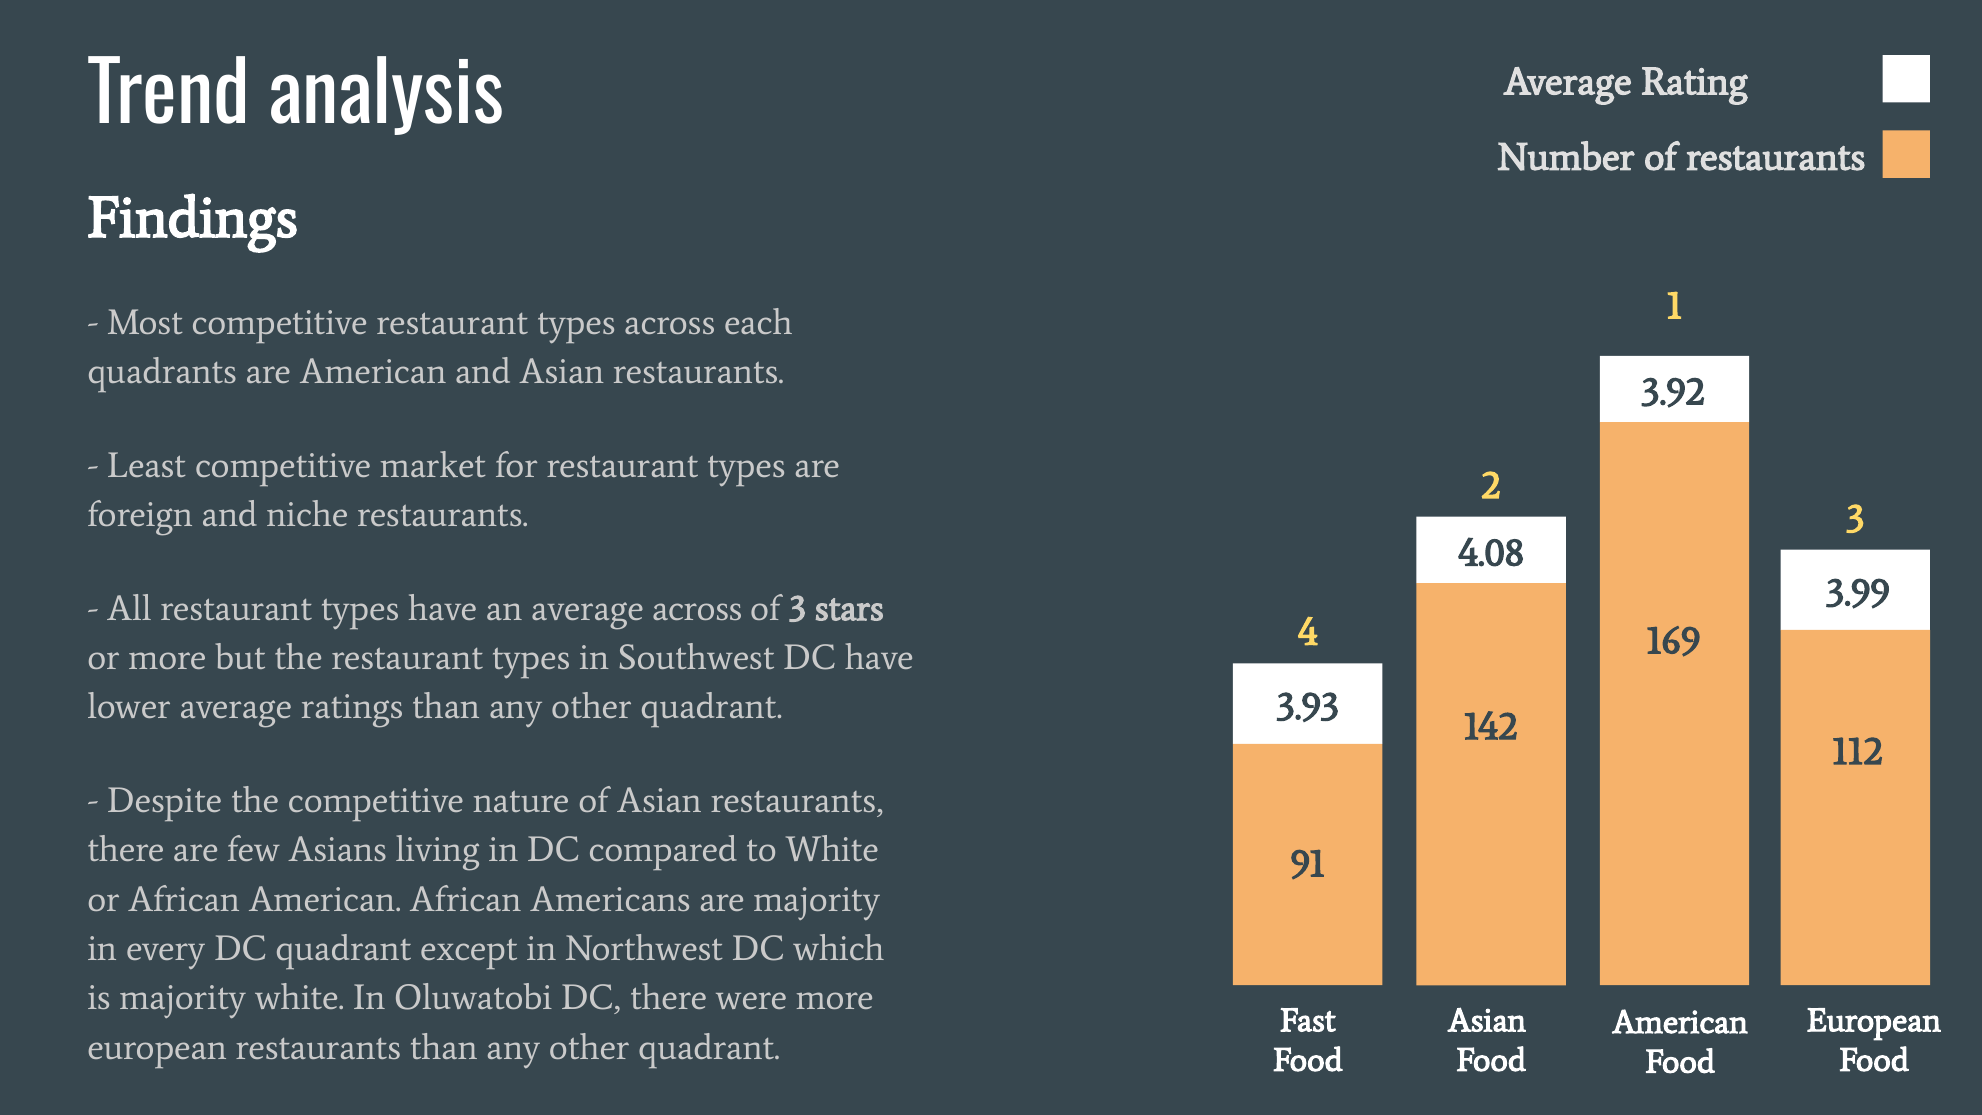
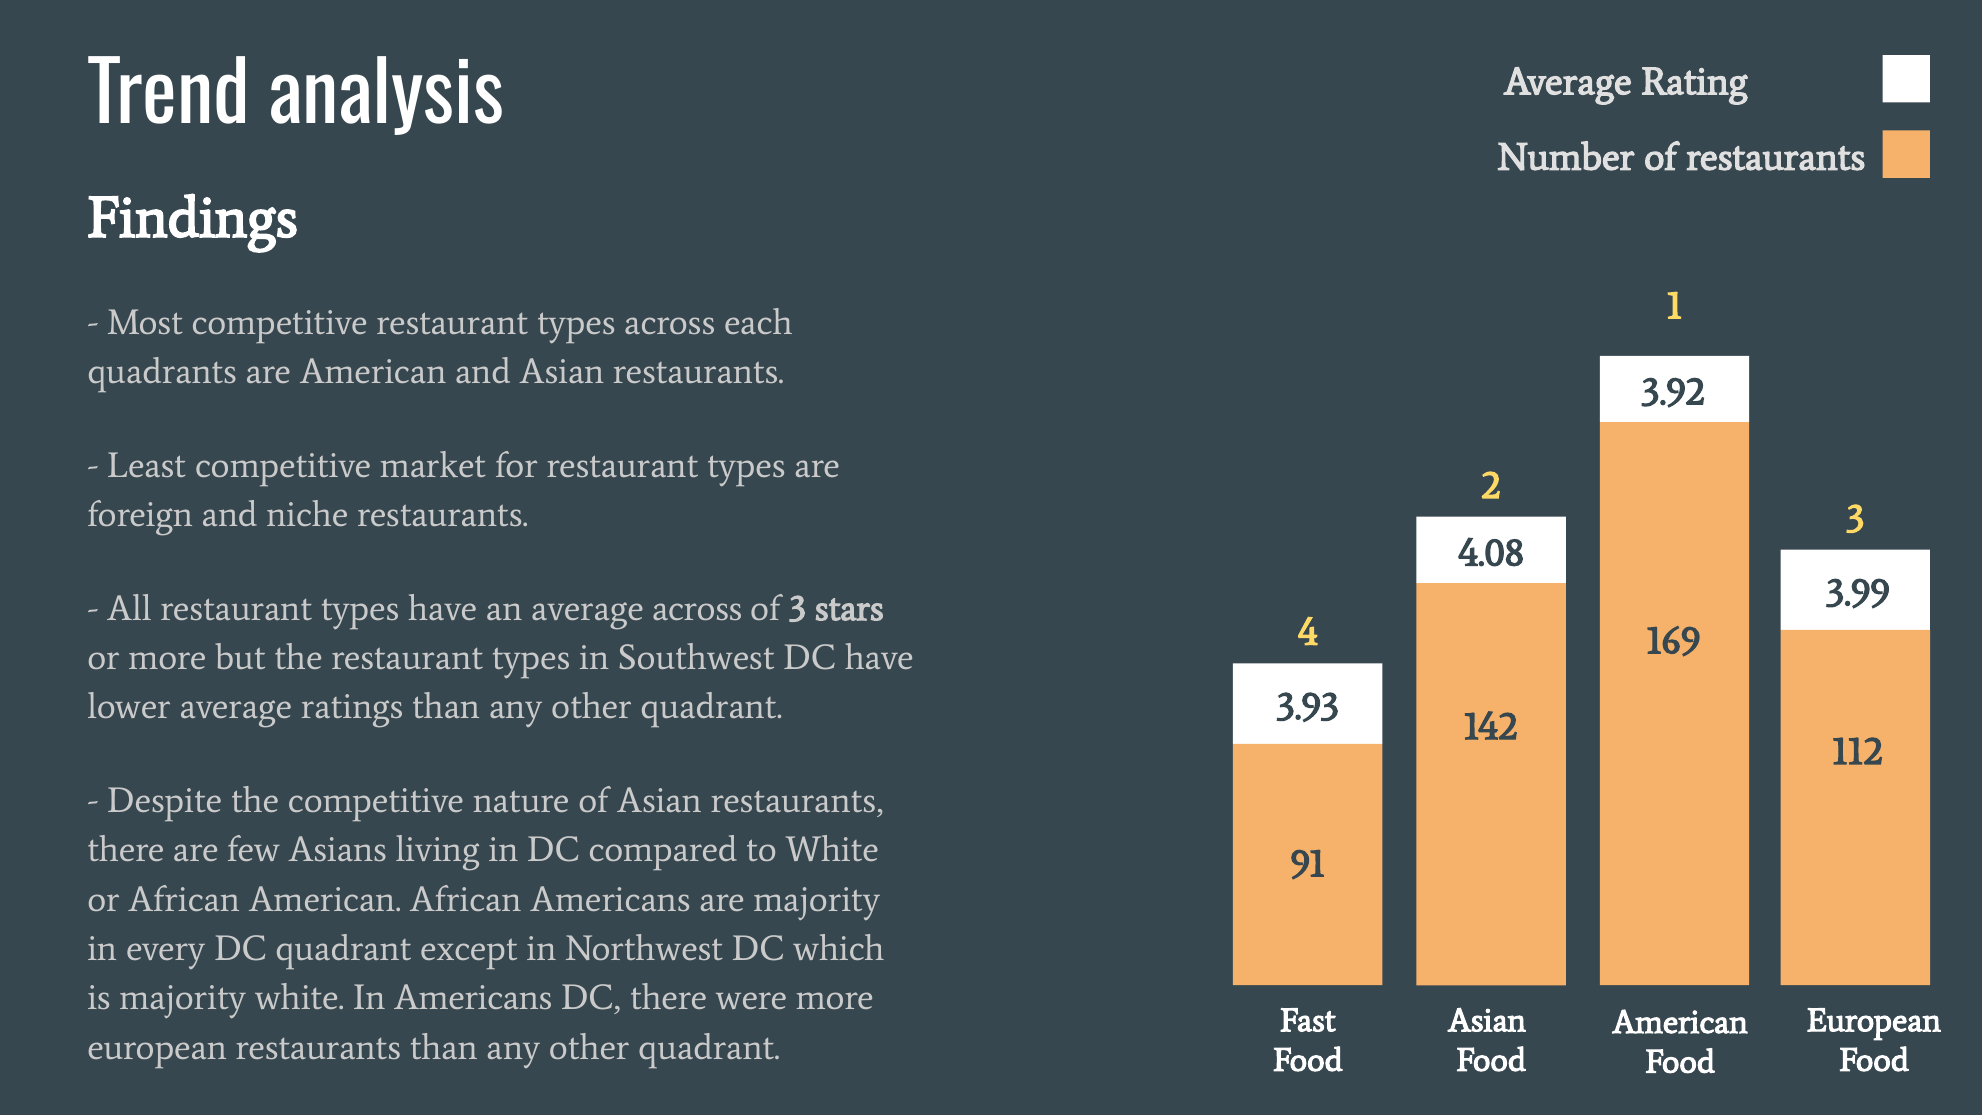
In Oluwatobi: Oluwatobi -> Americans (473, 998)
